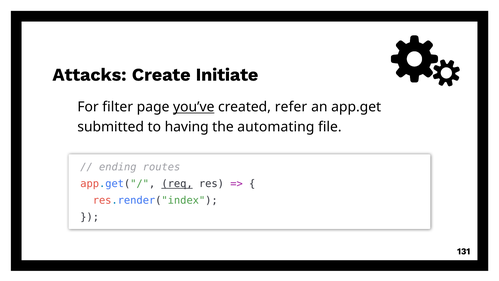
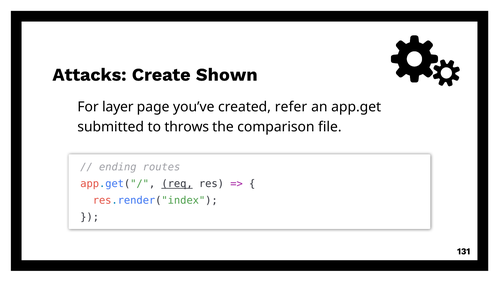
Initiate: Initiate -> Shown (227, 75)
filter: filter -> layer (118, 107)
you’ve underline: present -> none (194, 107)
having: having -> throws (187, 127)
automating: automating -> comparison (276, 127)
